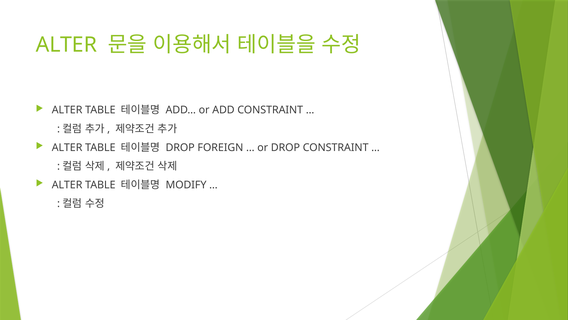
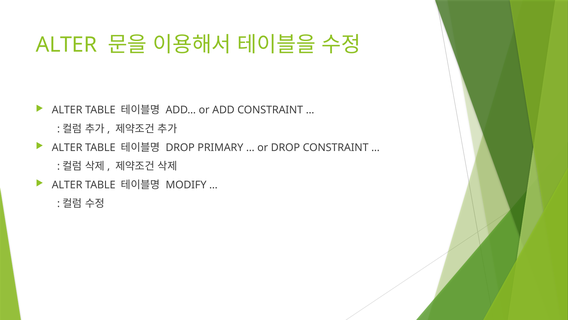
FOREIGN: FOREIGN -> PRIMARY (220, 147)
